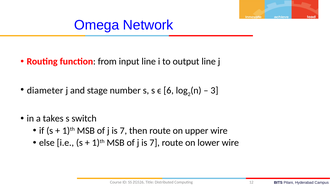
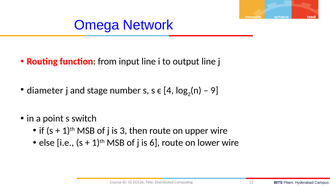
6: 6 -> 4 (169, 90)
3: 3 -> 9 (214, 90)
takes: takes -> point (53, 118)
7: 7 -> 3 (123, 130)
7: 7 -> 6 (155, 142)
